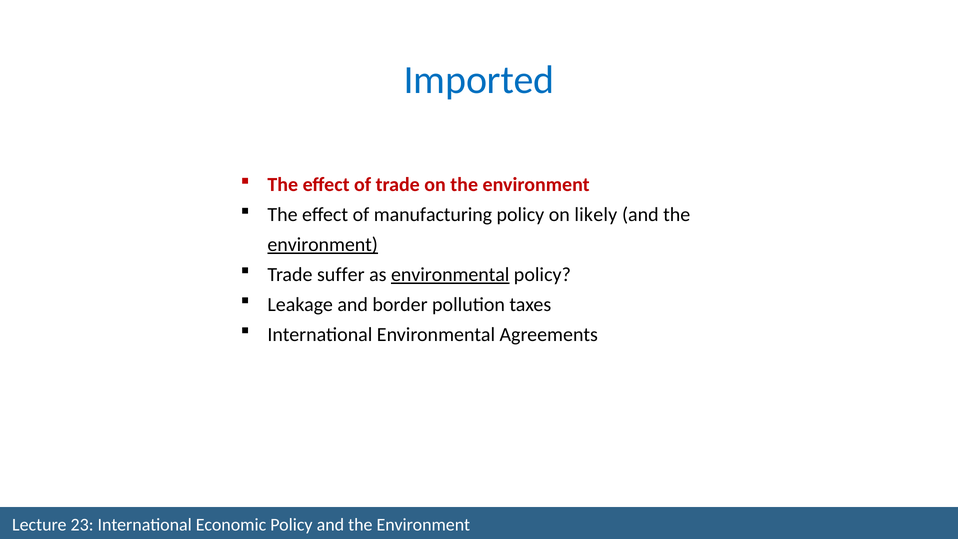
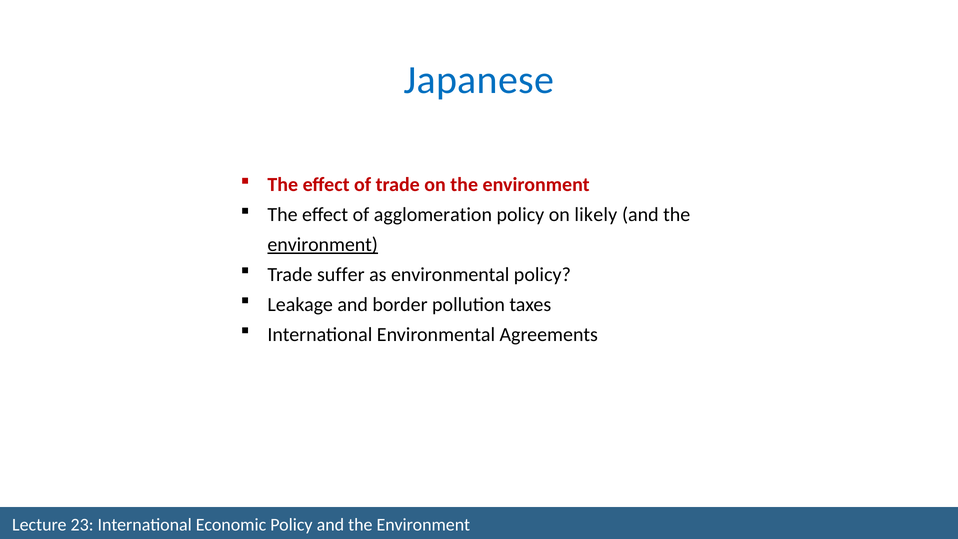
Imported: Imported -> Japanese (479, 80)
manufacturing: manufacturing -> agglomeration (433, 215)
environmental underline: present -> none (450, 274)
